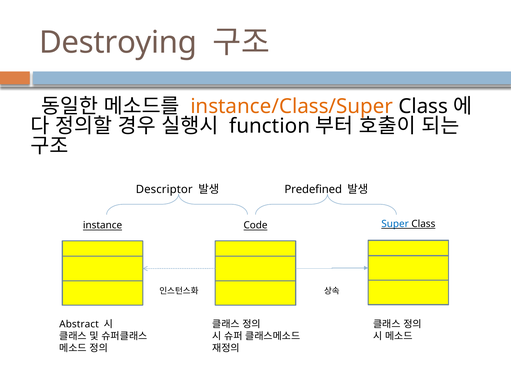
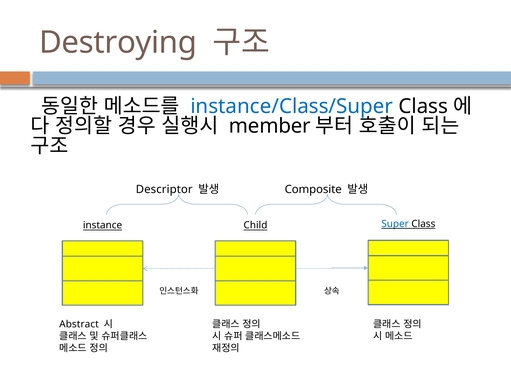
instance/Class/Super colour: orange -> blue (292, 106)
function: function -> member (270, 126)
Predefined: Predefined -> Composite (313, 190)
Code: Code -> Child (255, 226)
